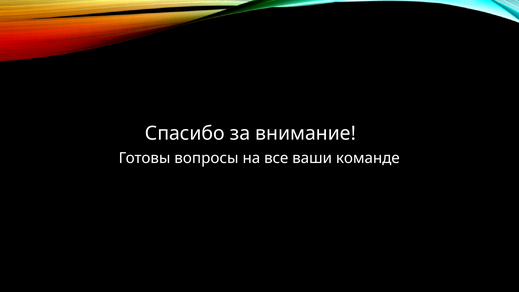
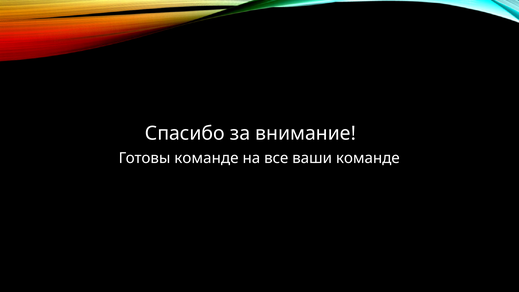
Готовы вопросы: вопросы -> команде (206, 158)
